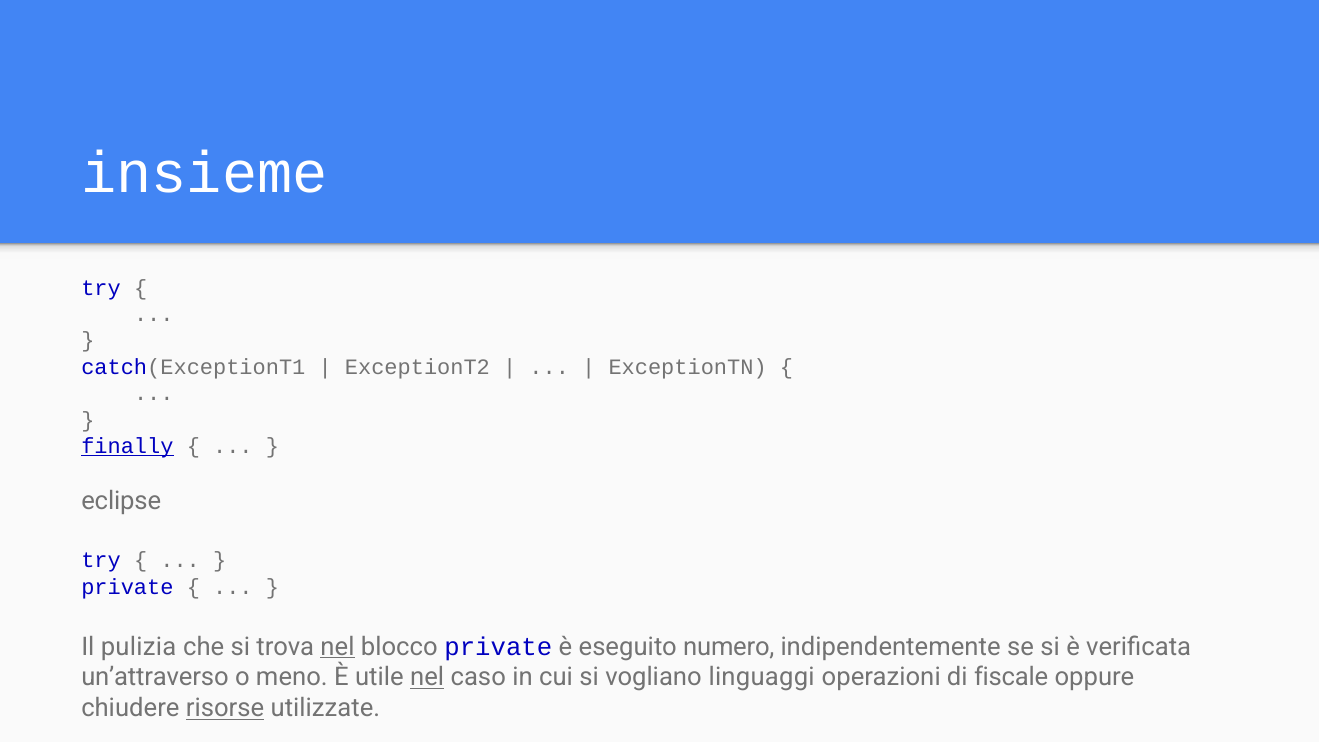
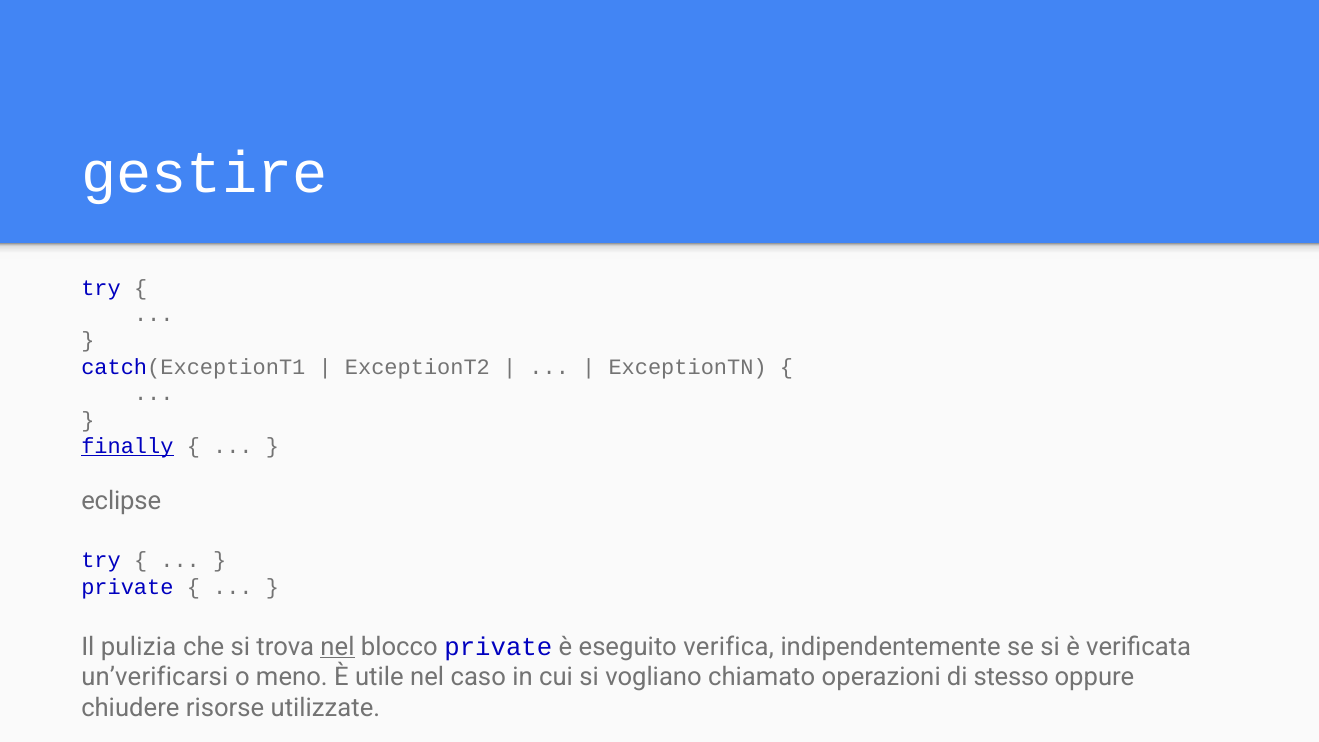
insieme: insieme -> gestire (204, 173)
numero: numero -> verifica (729, 647)
un’attraverso: un’attraverso -> un’verificarsi (155, 677)
nel underline: present -> none (427, 677)
linguaggi: linguaggi -> chiamato (762, 677)
fiscale: fiscale -> stesso (1011, 677)
risorse underline: present -> none (225, 708)
